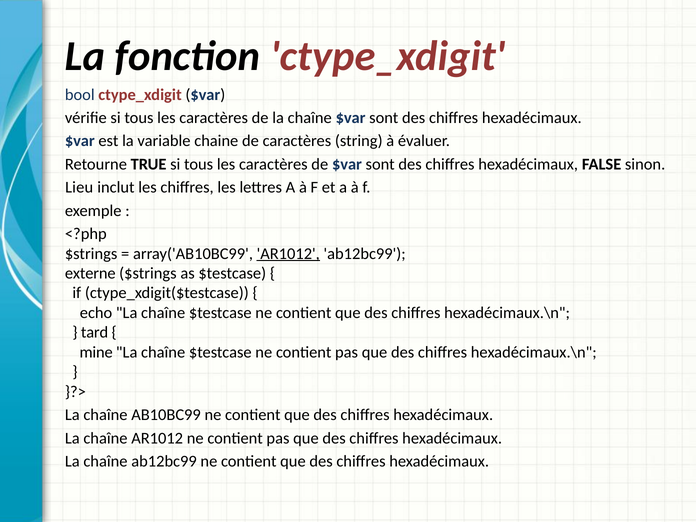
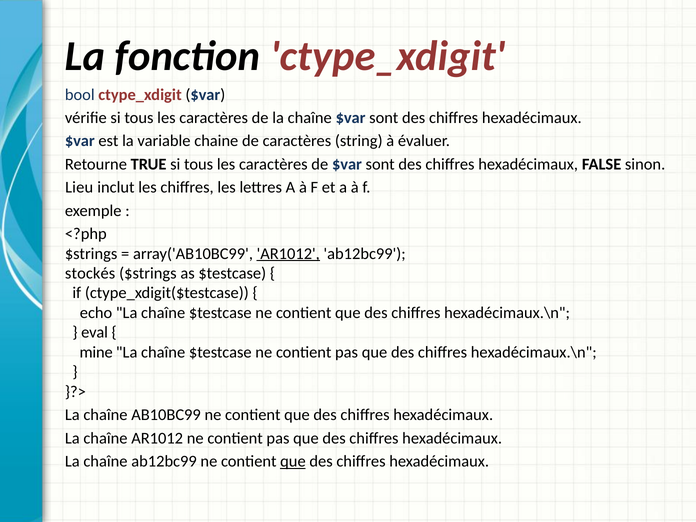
externe: externe -> stockés (90, 273)
tard: tard -> eval (95, 333)
que underline: none -> present (293, 461)
